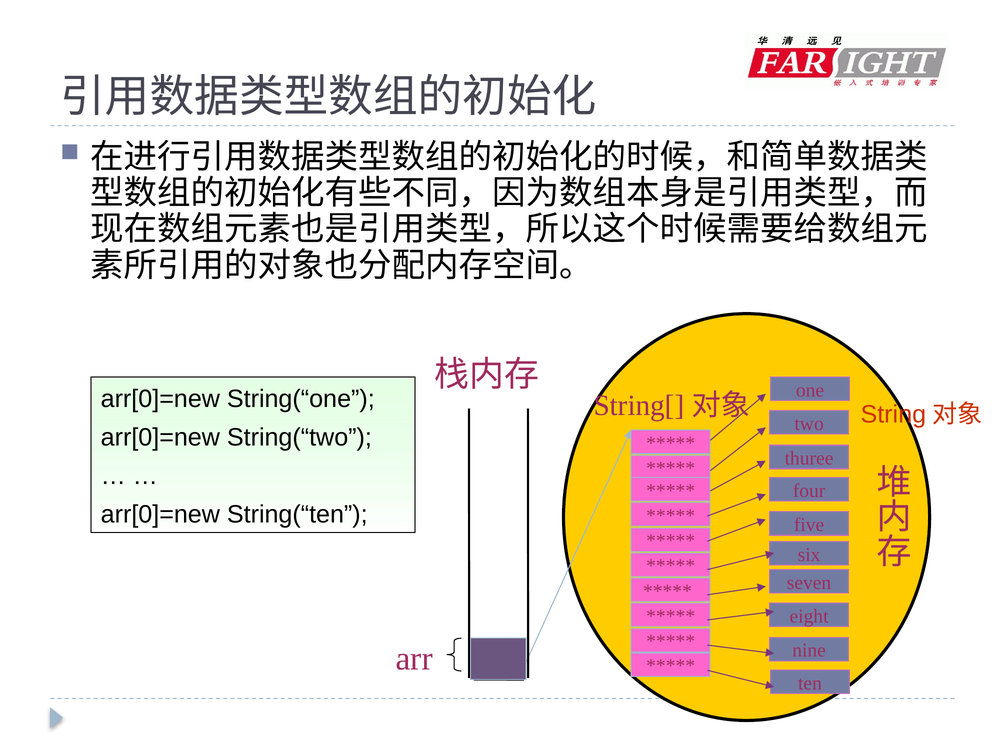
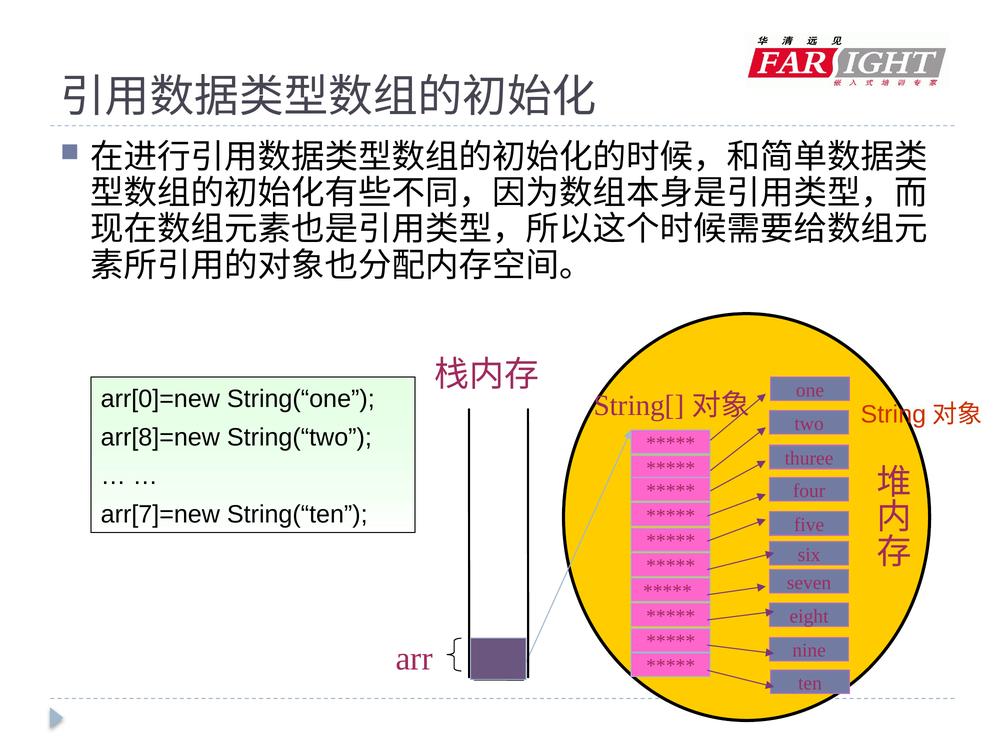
arr[0]=new: arr[0]=new -> arr[8]=new (160, 437)
arr[0]=new: arr[0]=new -> arr[7]=new (160, 514)
